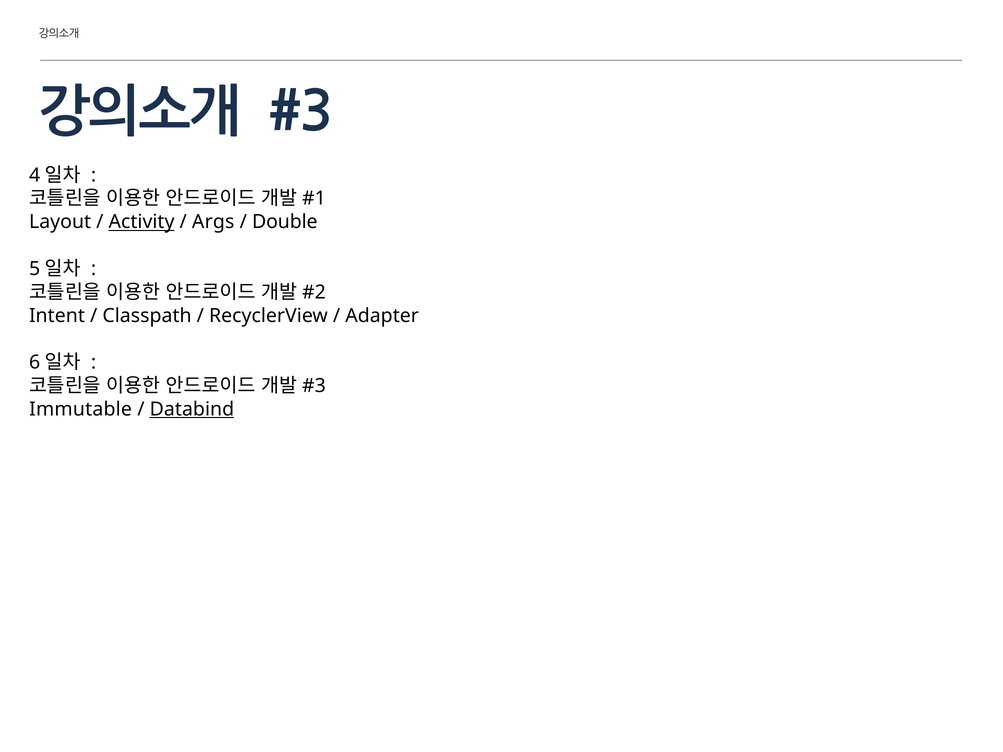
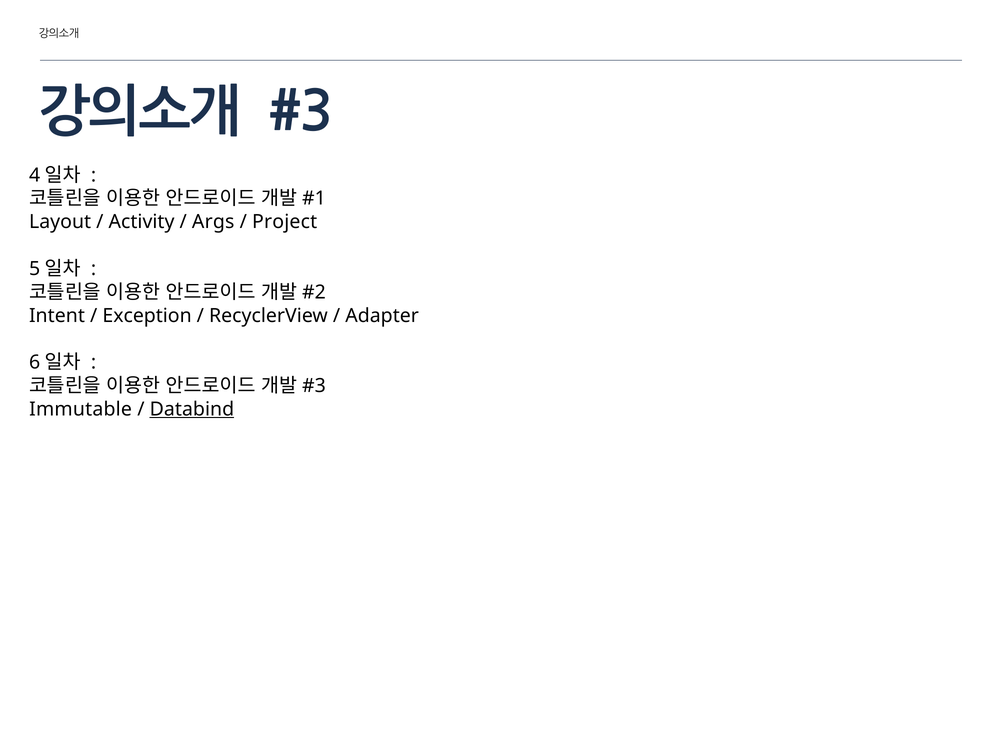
Activity underline: present -> none (142, 222)
Double: Double -> Project (285, 222)
Classpath: Classpath -> Exception (147, 316)
